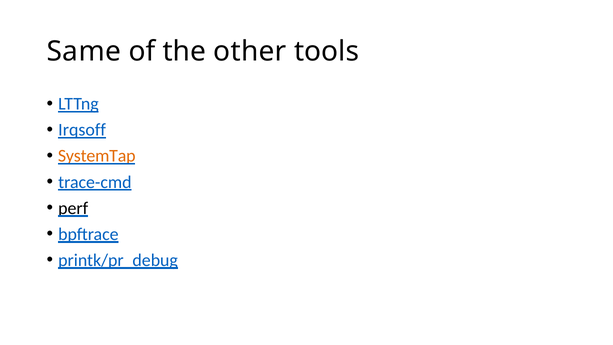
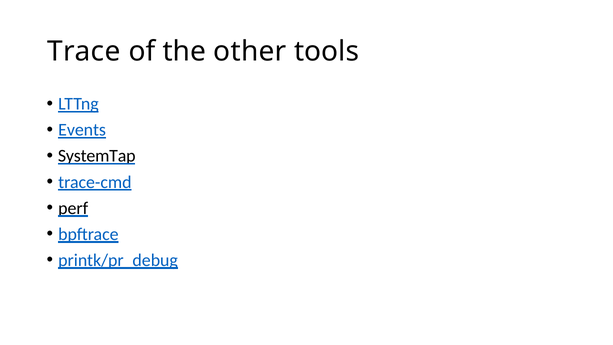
Same: Same -> Trace (84, 51)
Irqsoff: Irqsoff -> Events (82, 130)
SystemTap colour: orange -> black (97, 156)
